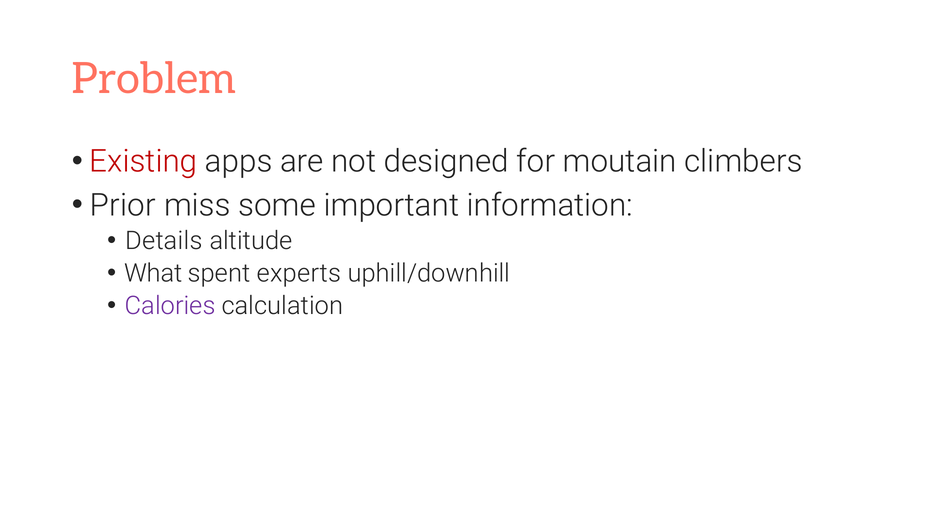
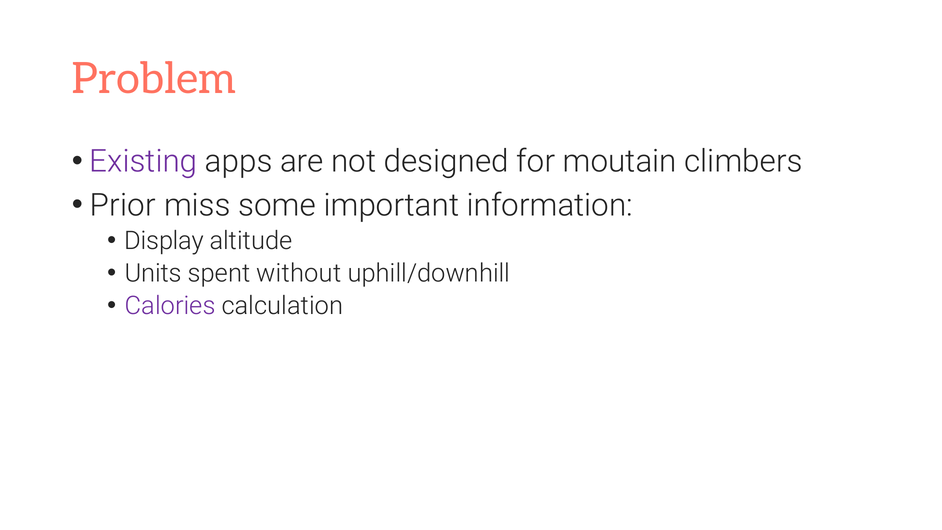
Existing colour: red -> purple (143, 161)
Details: Details -> Display (164, 241)
What: What -> Units (153, 273)
experts: experts -> without (299, 273)
